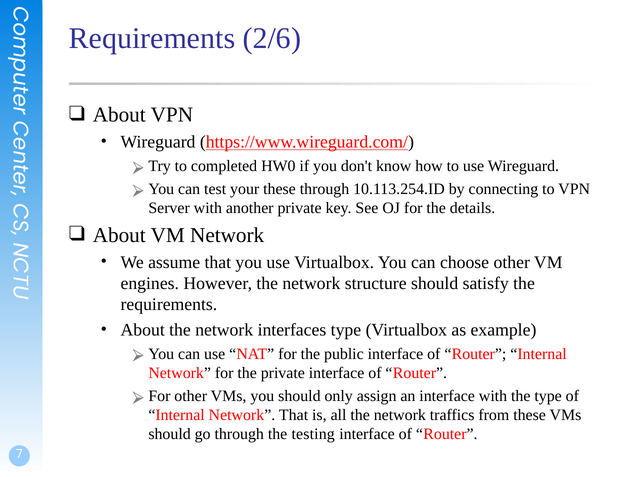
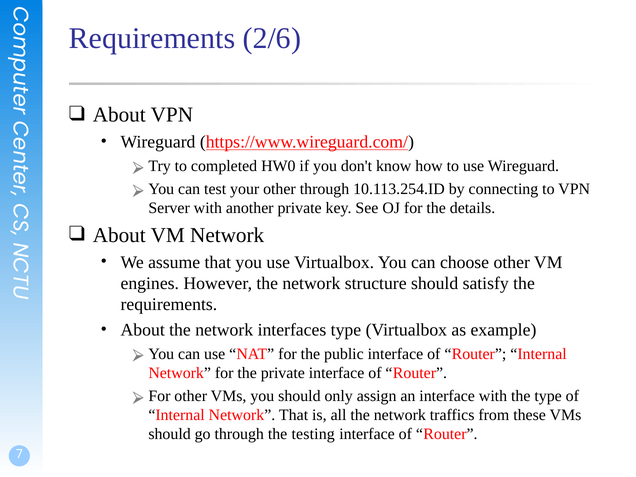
your these: these -> other (279, 189)
